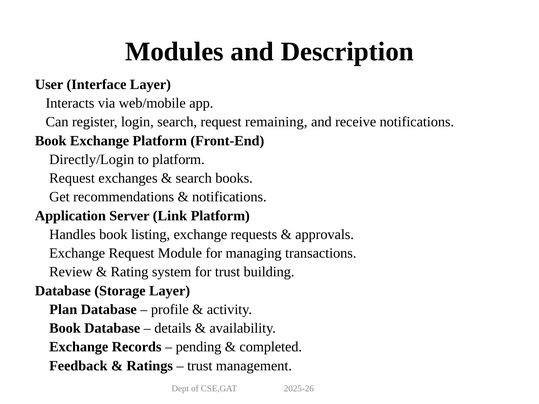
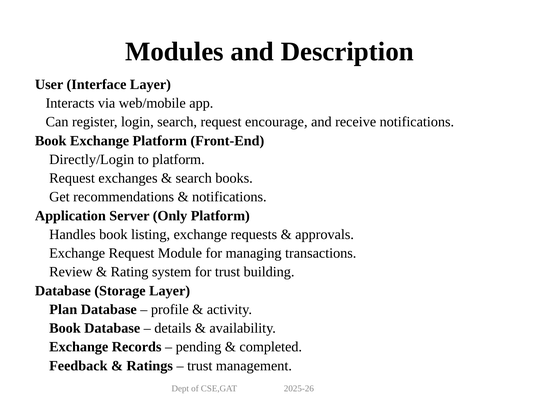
remaining: remaining -> encourage (276, 122)
Link: Link -> Only (170, 216)
